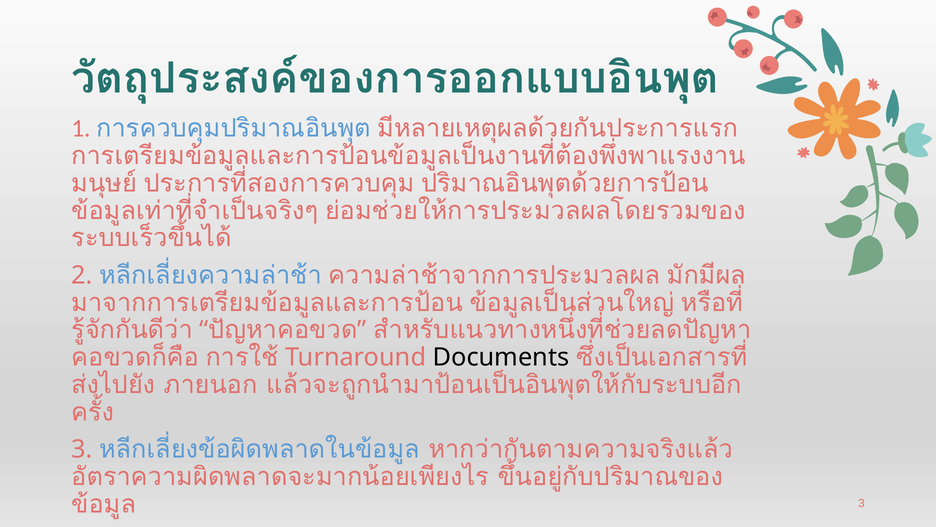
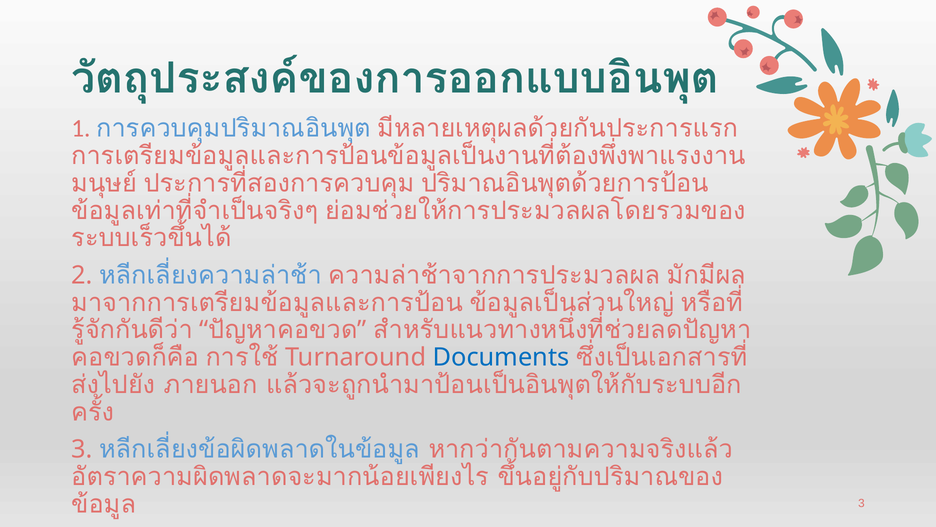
Documents colour: black -> blue (501, 357)
